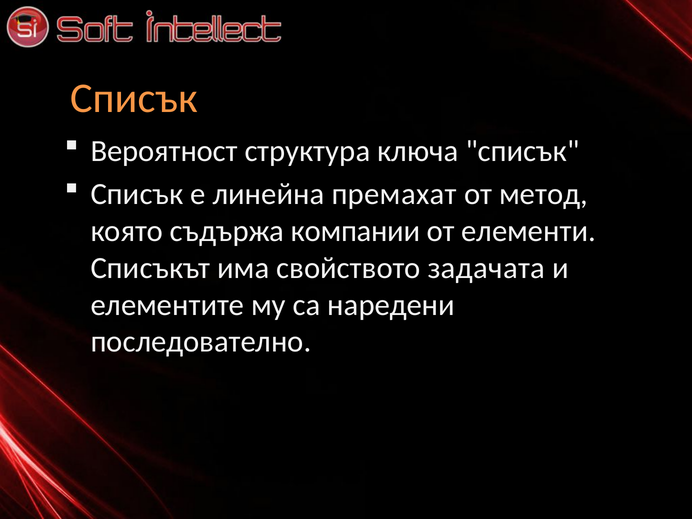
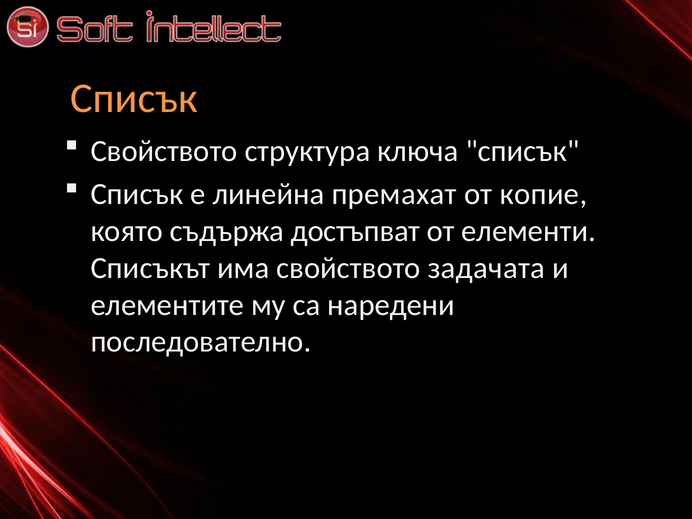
Вероятност: Вероятност -> Свойството (164, 151)
метод: метод -> копие (543, 194)
компании: компании -> достъпват (356, 231)
